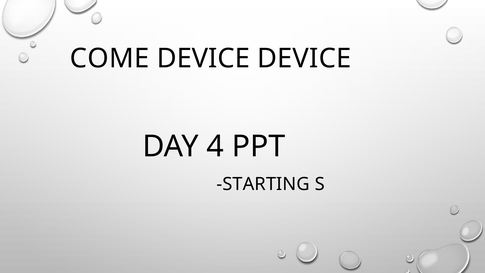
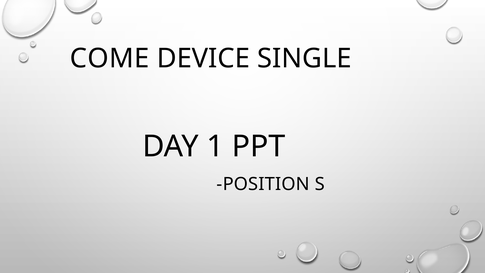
DEVICE DEVICE: DEVICE -> SINGLE (304, 58)
4: 4 -> 1 (215, 146)
STARTING: STARTING -> POSITION (263, 184)
